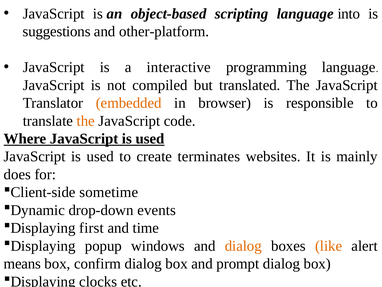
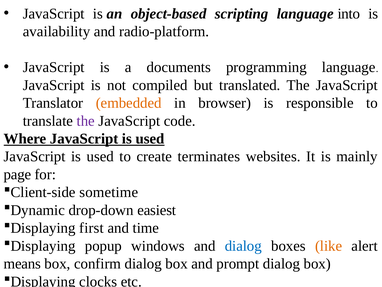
suggestions: suggestions -> availability (57, 31)
other-platform: other-platform -> radio-platform (164, 31)
interactive: interactive -> documents (179, 67)
the colour: orange -> purple (86, 121)
does: does -> page (17, 174)
events: events -> easiest (157, 210)
dialog colour: orange -> blue (243, 245)
